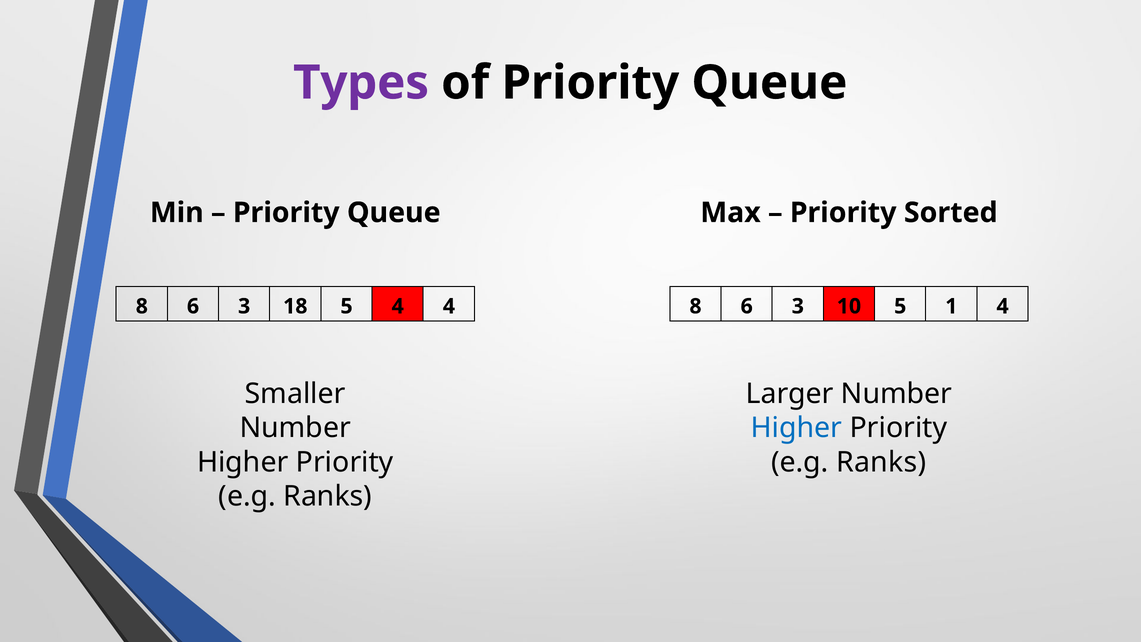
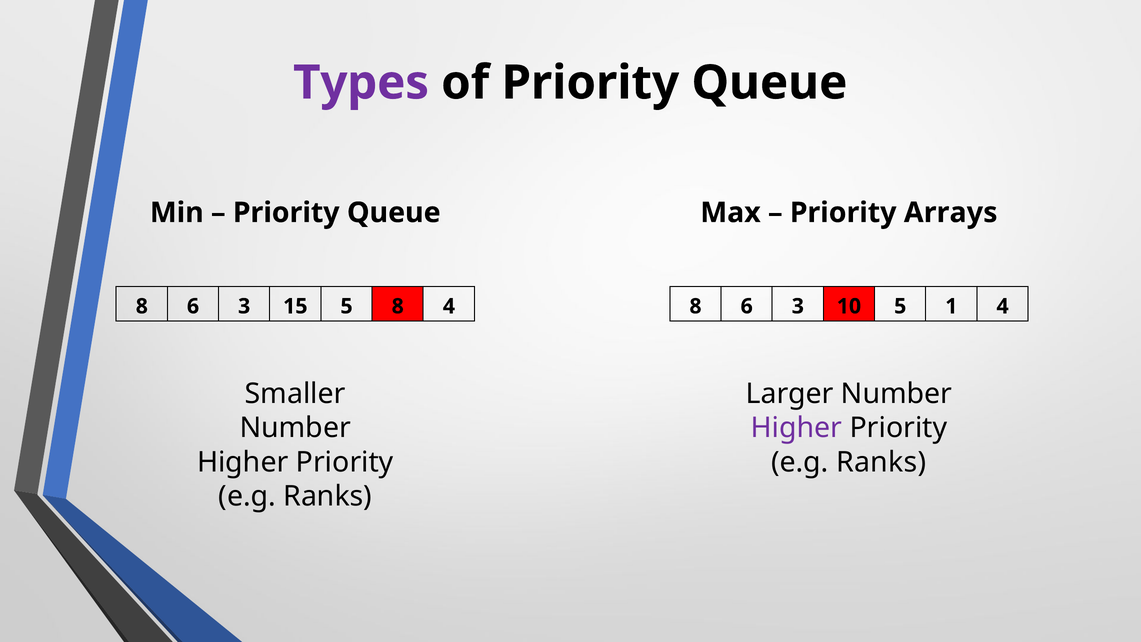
Sorted: Sorted -> Arrays (951, 213)
18: 18 -> 15 (295, 306)
5 4: 4 -> 8 (398, 306)
Higher colour: blue -> purple (796, 428)
